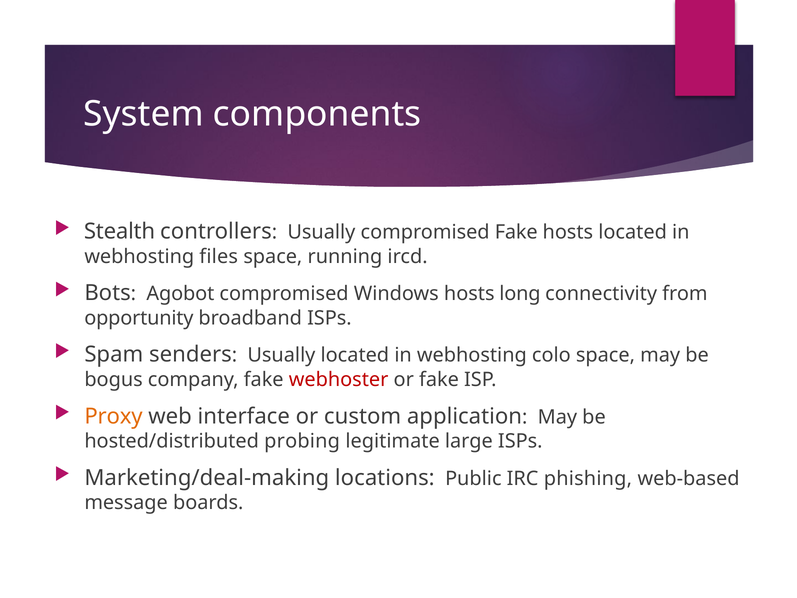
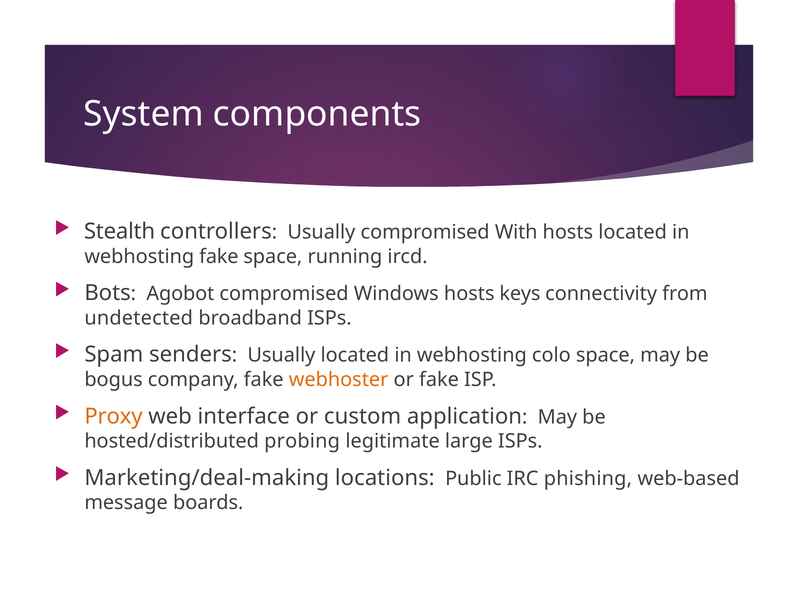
compromised Fake: Fake -> With (516, 232)
webhosting files: files -> fake (219, 256)
long: long -> keys (520, 294)
opportunity: opportunity -> undetected (139, 318)
webhoster colour: red -> orange (339, 380)
